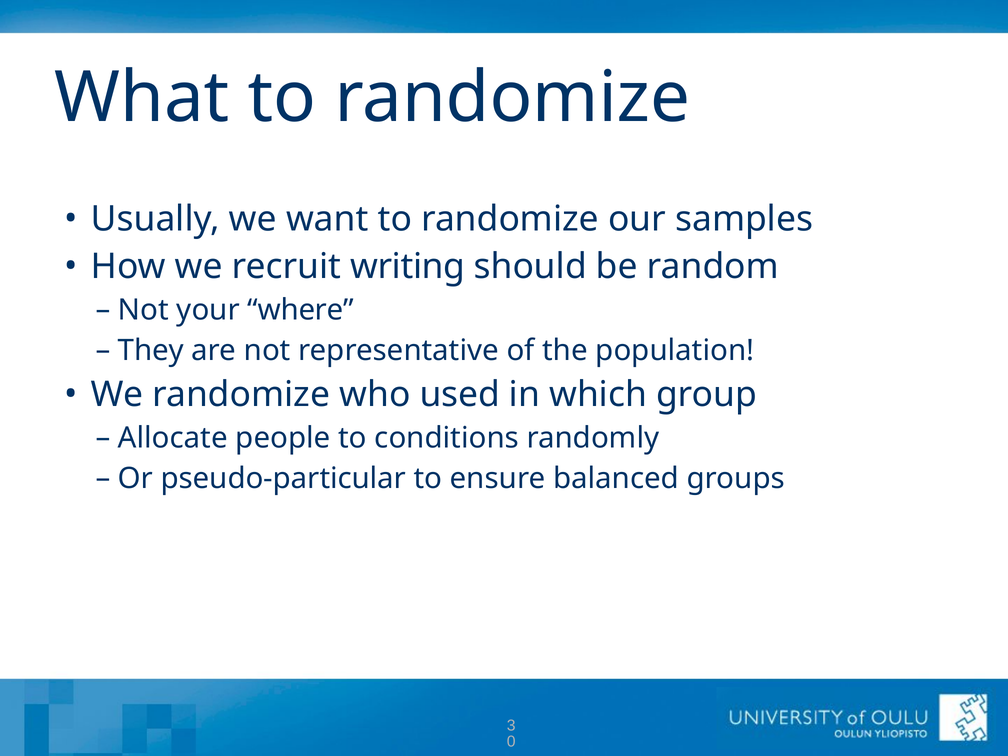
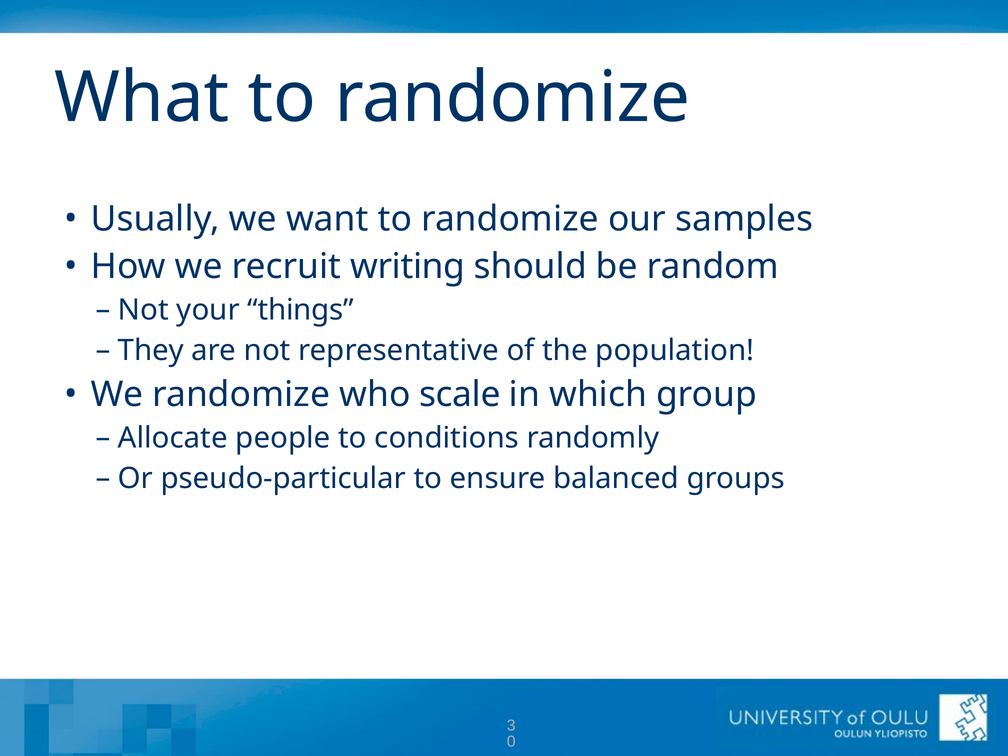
where: where -> things (301, 310)
used: used -> scale (460, 395)
